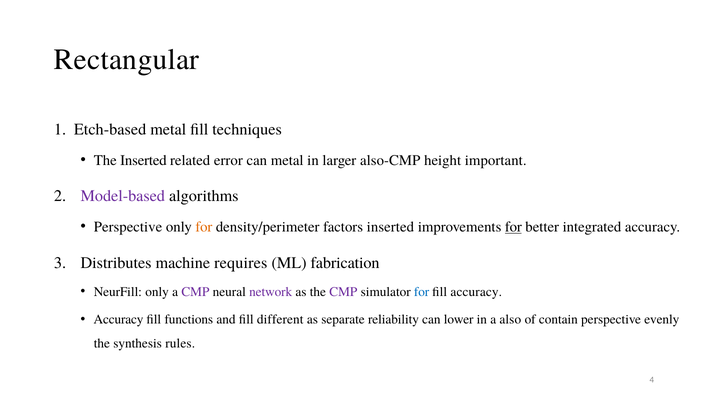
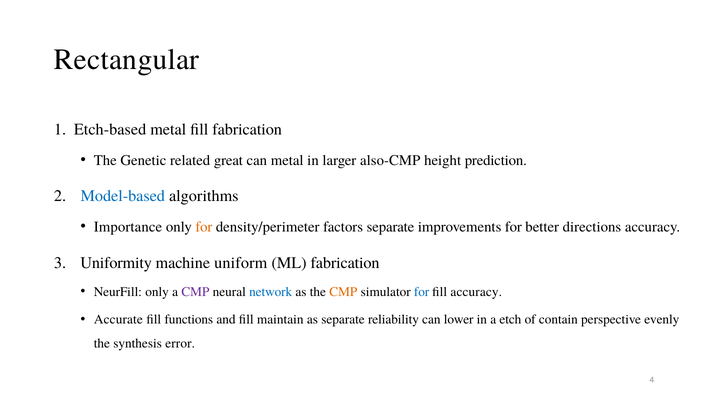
fill techniques: techniques -> fabrication (247, 129)
The Inserted: Inserted -> Genetic (143, 160)
error: error -> great (228, 160)
important: important -> prediction (496, 160)
Model-based colour: purple -> blue (123, 196)
Perspective: Perspective -> Importance (128, 227)
factors inserted: inserted -> separate (391, 227)
for underline: present -> none (513, 227)
integrated: integrated -> directions (592, 227)
Distributes: Distributes -> Uniformity (116, 263)
requires: requires -> uniform (241, 263)
network colour: purple -> blue (271, 292)
CMP colour: purple -> orange (343, 292)
Accuracy: Accuracy -> Accurate (118, 320)
different: different -> maintain (280, 320)
also: also -> etch (510, 320)
rules: rules -> error (180, 343)
